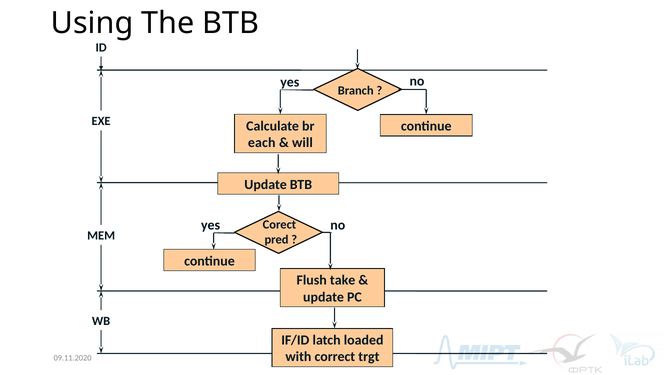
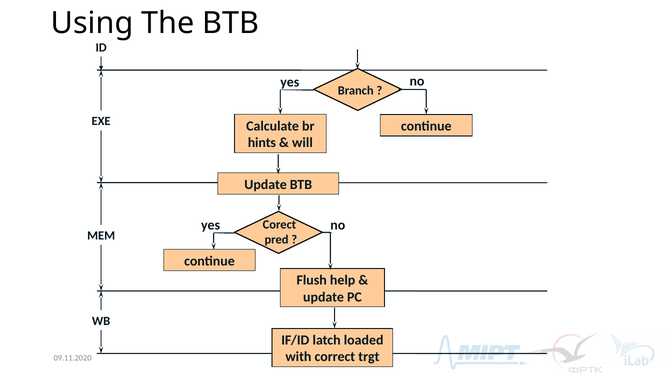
each: each -> hints (262, 143)
take: take -> help (343, 280)
